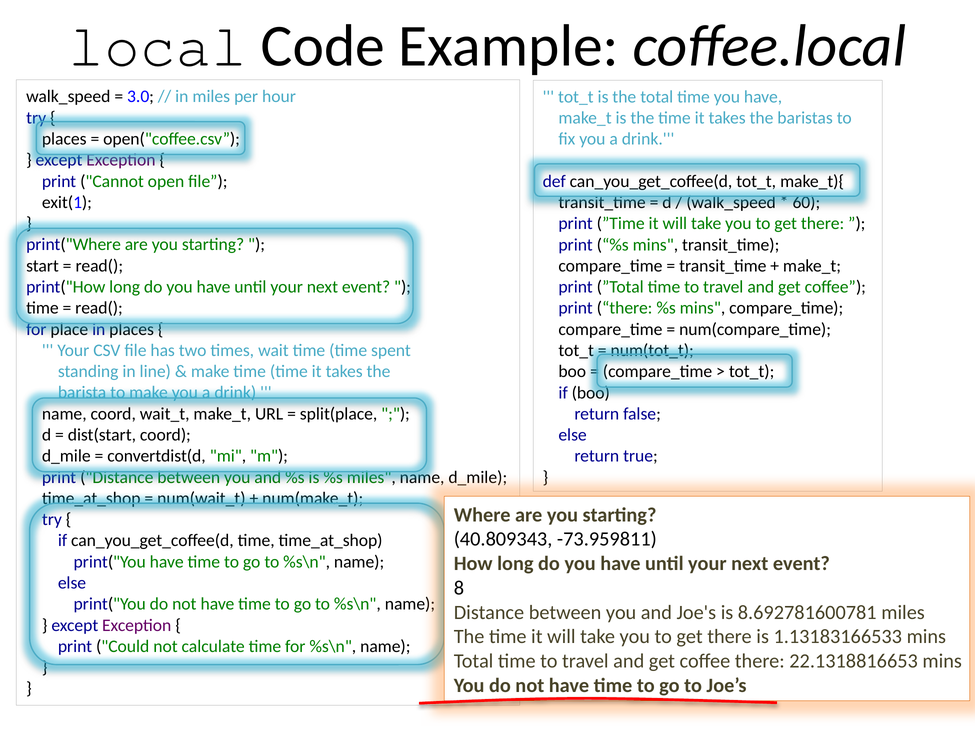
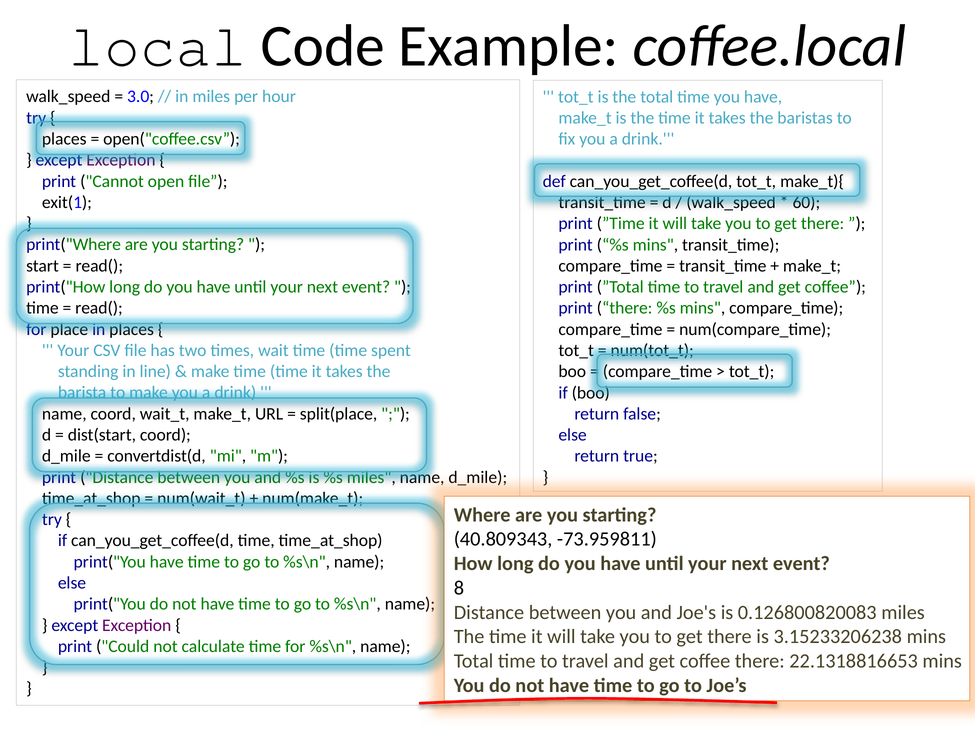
8.692781600781: 8.692781600781 -> 0.126800820083 (807, 613)
1.13183166533: 1.13183166533 -> 3.15233206238 (838, 637)
